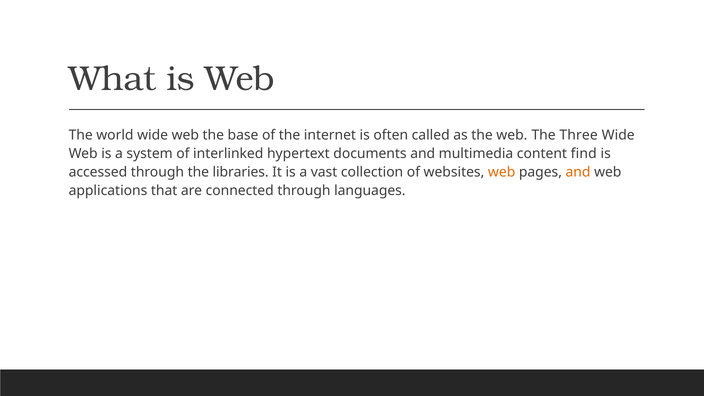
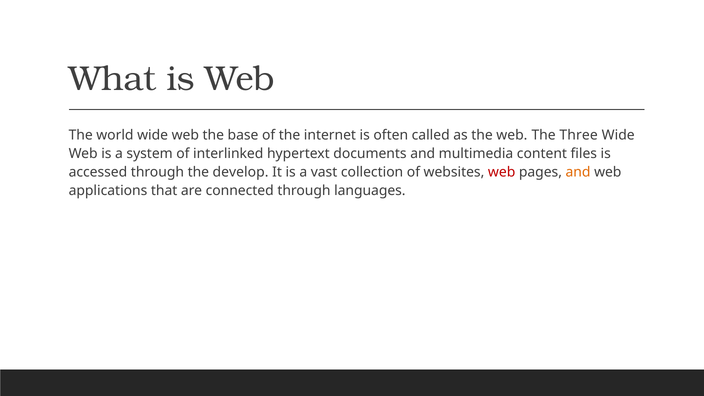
find: find -> files (584, 154)
libraries: libraries -> develop (241, 172)
web colour: orange -> red (502, 172)
